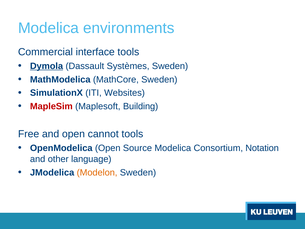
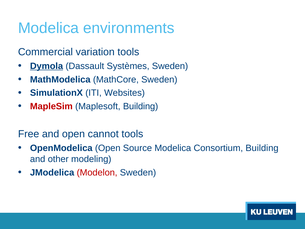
interface: interface -> variation (95, 52)
Consortium Notation: Notation -> Building (262, 148)
language: language -> modeling (91, 159)
Modelon colour: orange -> red (97, 172)
